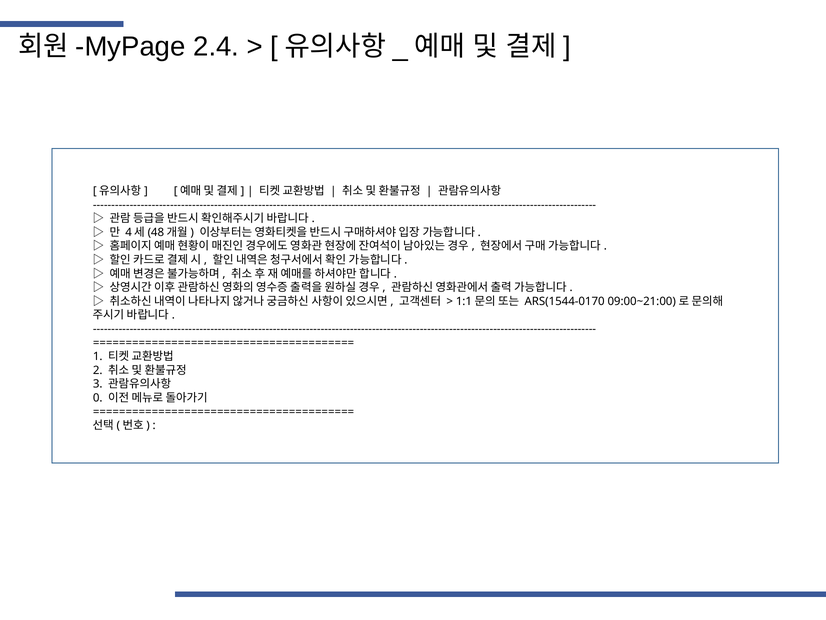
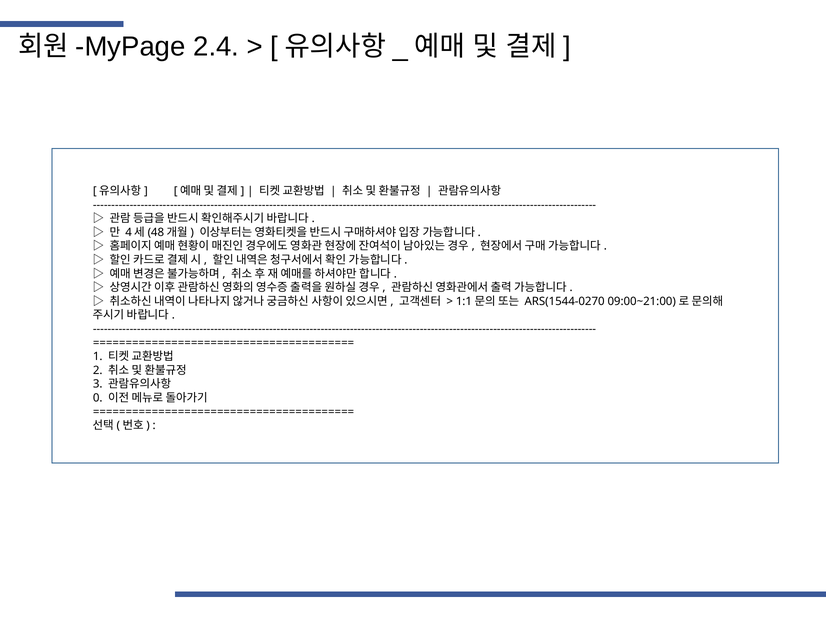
ARS(1544-0170: ARS(1544-0170 -> ARS(1544-0270 (565, 301)
